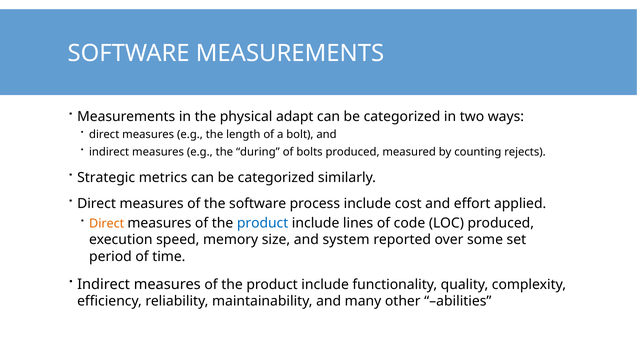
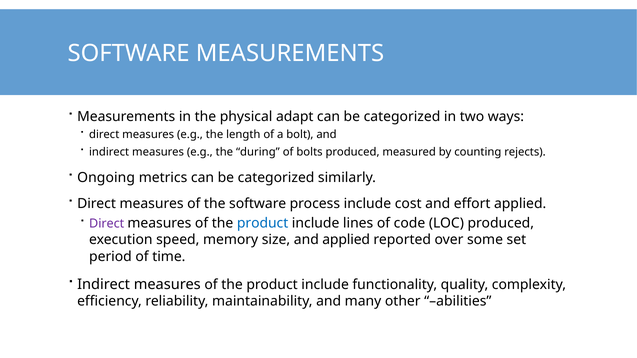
Strategic: Strategic -> Ongoing (106, 178)
Direct colour: orange -> purple (107, 224)
and system: system -> applied (346, 240)
